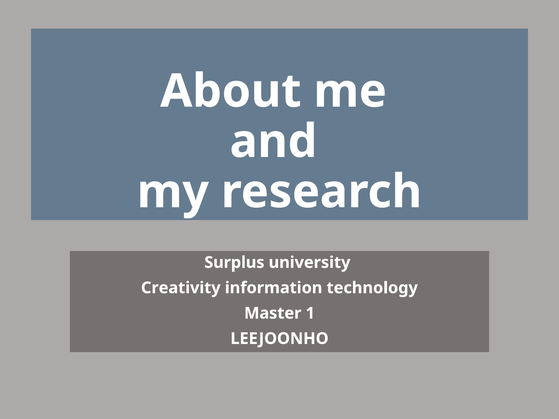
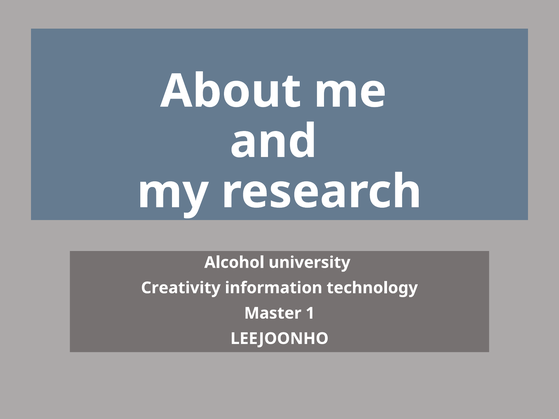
Surplus: Surplus -> Alcohol (234, 263)
